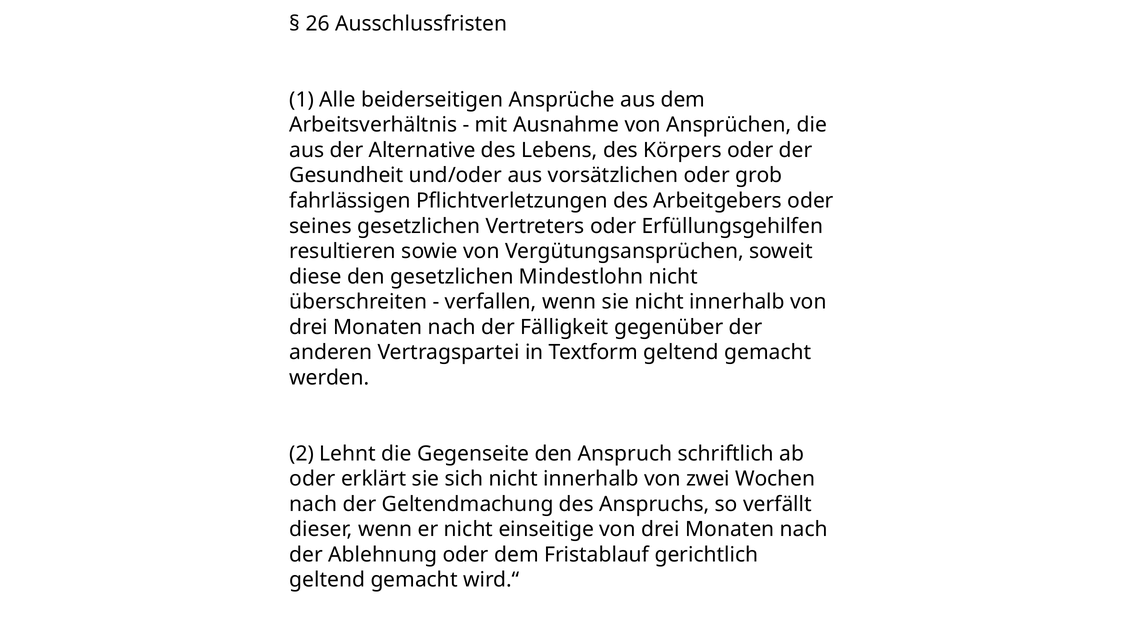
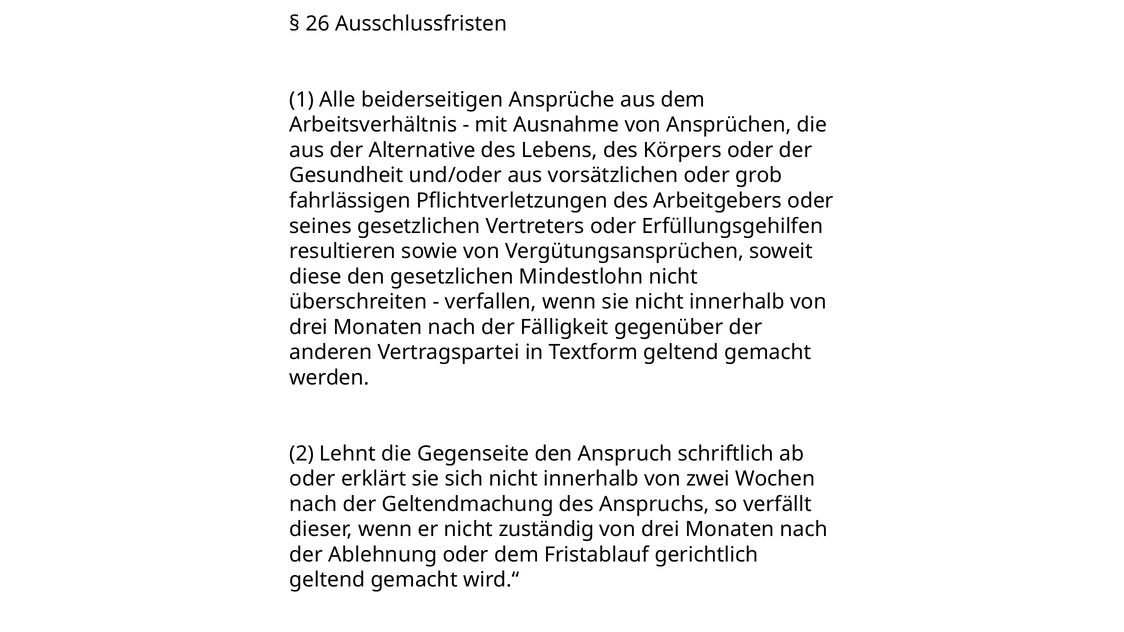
einseitige: einseitige -> zuständig (546, 530)
